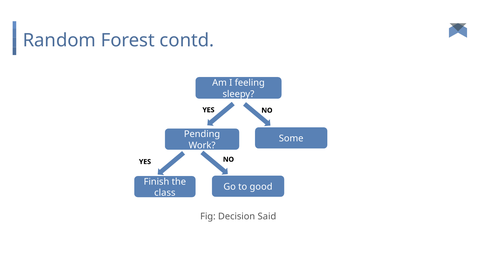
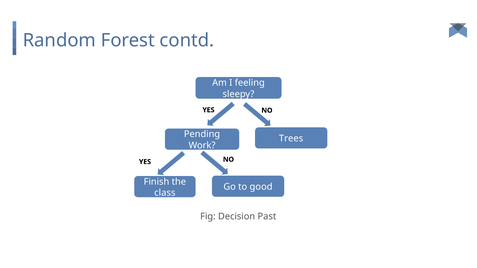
Some: Some -> Trees (291, 139)
Said: Said -> Past (267, 217)
